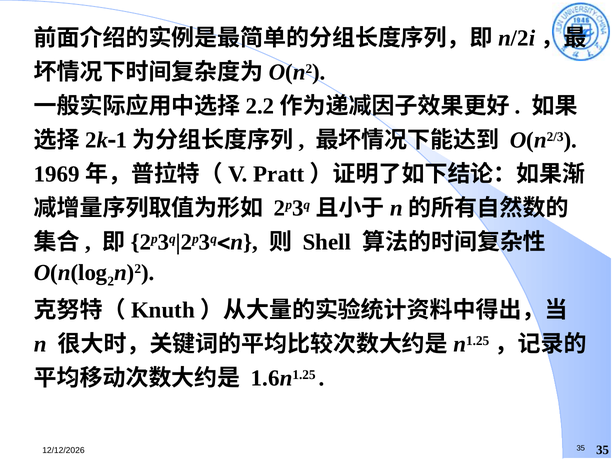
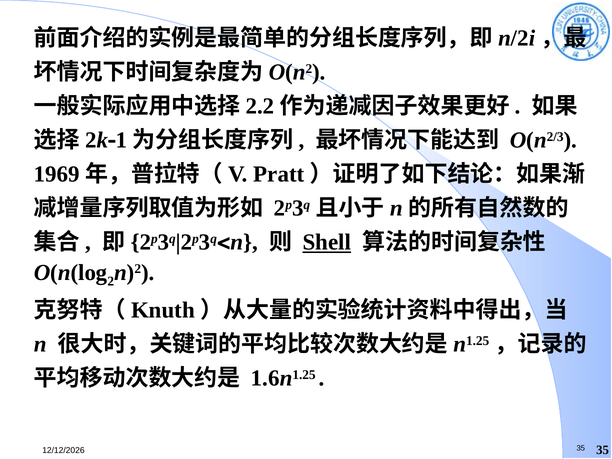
Shell underline: none -> present (327, 242)
